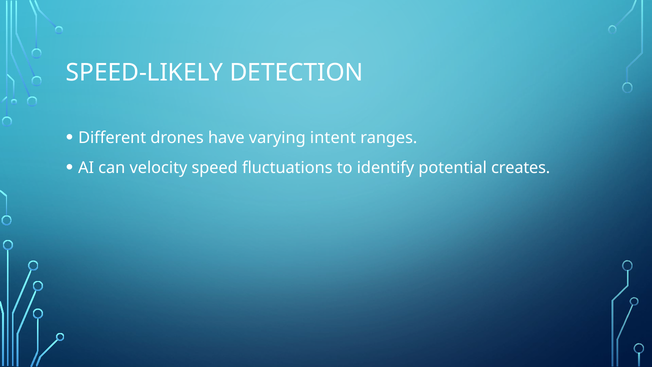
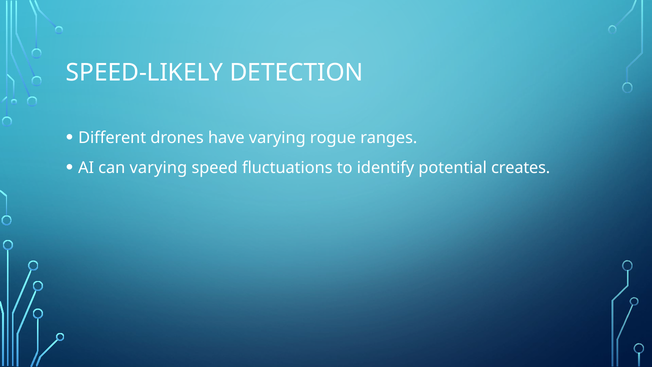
intent: intent -> rogue (333, 138)
can velocity: velocity -> varying (158, 168)
